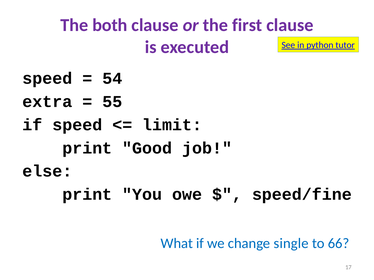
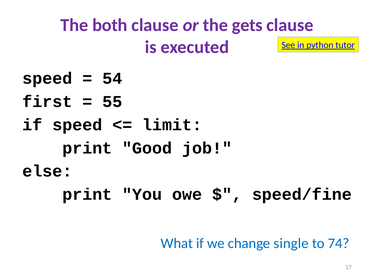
first: first -> gets (247, 25)
extra: extra -> first (47, 102)
66: 66 -> 74 (339, 244)
